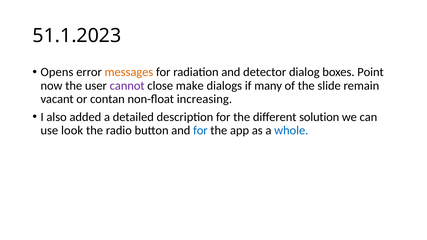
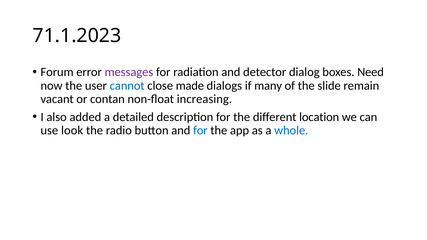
51.1.2023: 51.1.2023 -> 71.1.2023 (77, 36)
Opens: Opens -> Forum (57, 72)
messages colour: orange -> purple (129, 72)
Point: Point -> Need (371, 72)
cannot colour: purple -> blue (127, 86)
make: make -> made (190, 86)
solution: solution -> location (319, 117)
